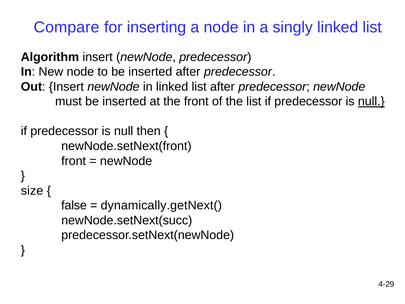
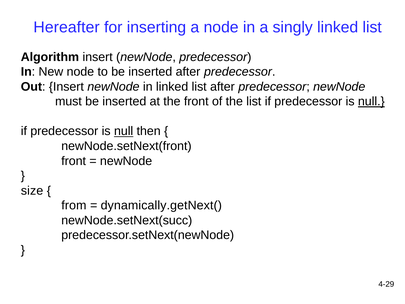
Compare: Compare -> Hereafter (67, 27)
null underline: none -> present (124, 131)
false: false -> from (74, 205)
